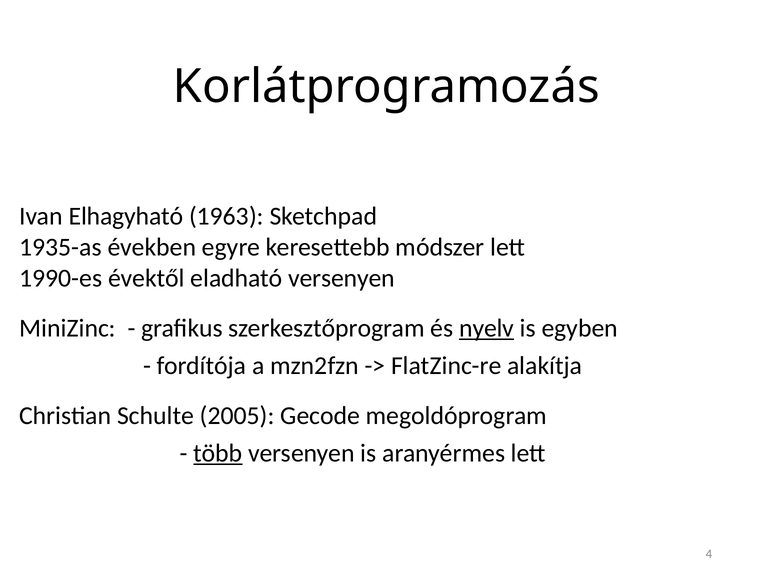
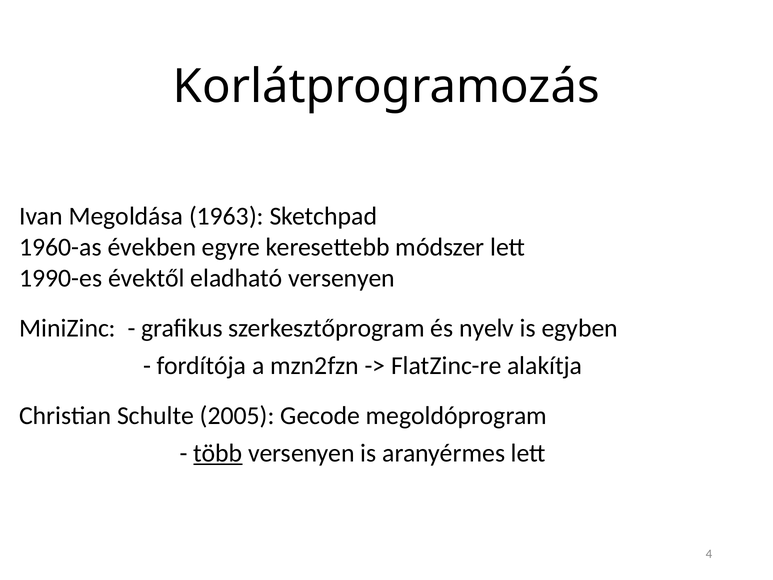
Elhagyható: Elhagyható -> Megoldása (126, 216)
1935-as: 1935-as -> 1960-as (61, 247)
nyelv underline: present -> none (487, 328)
